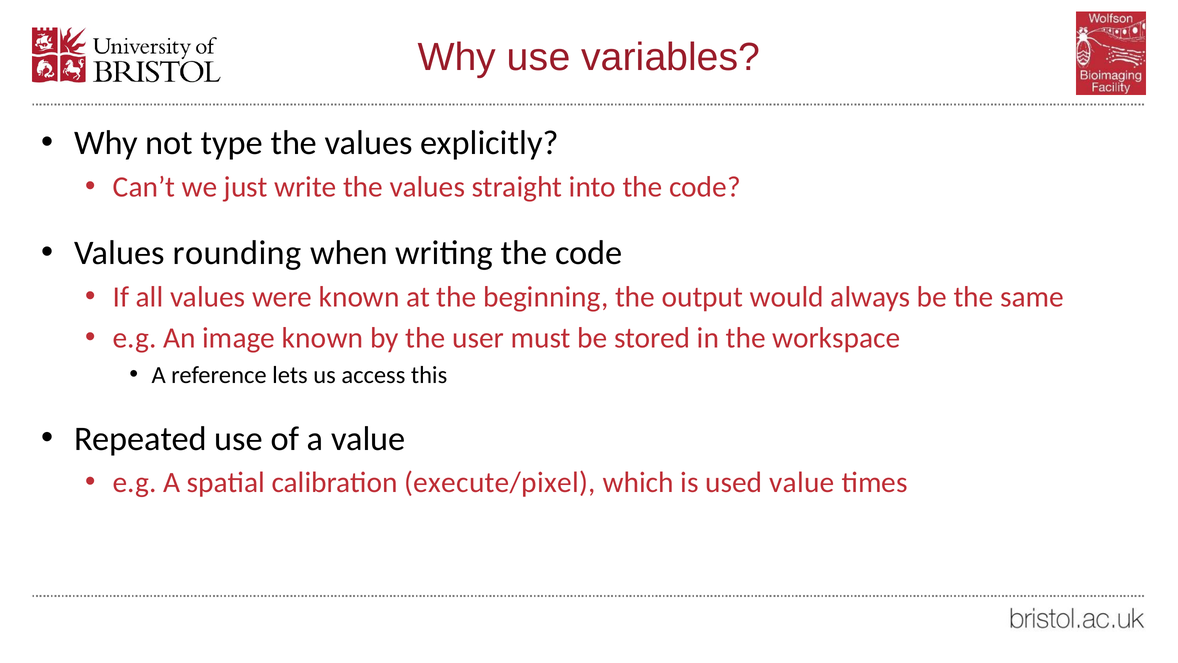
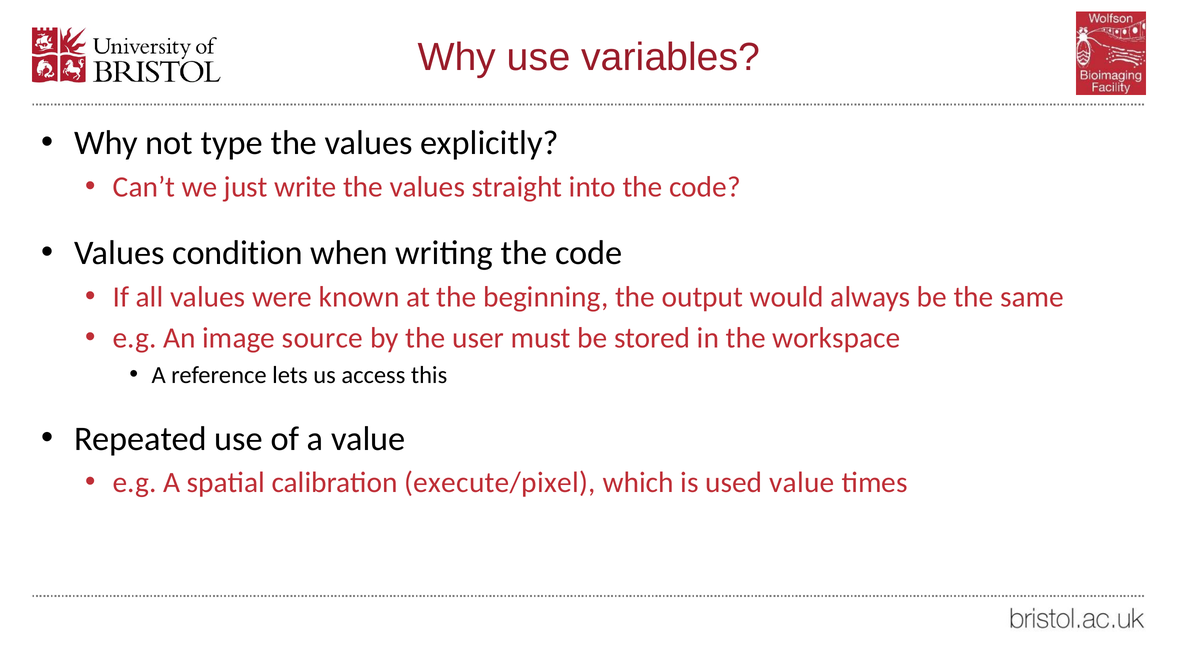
rounding: rounding -> condition (237, 253)
image known: known -> source (322, 338)
